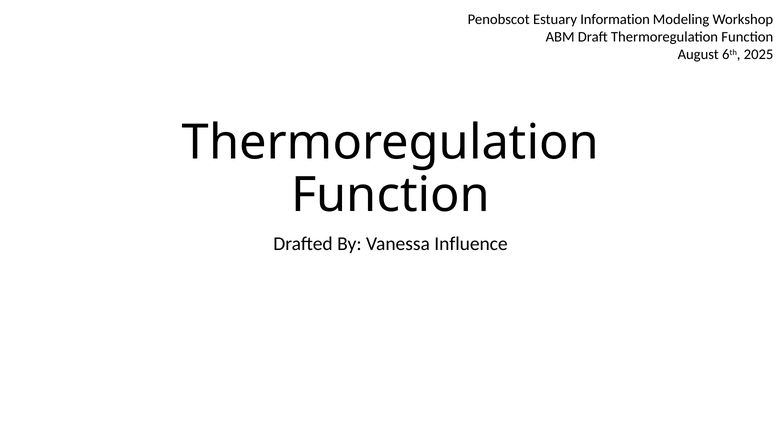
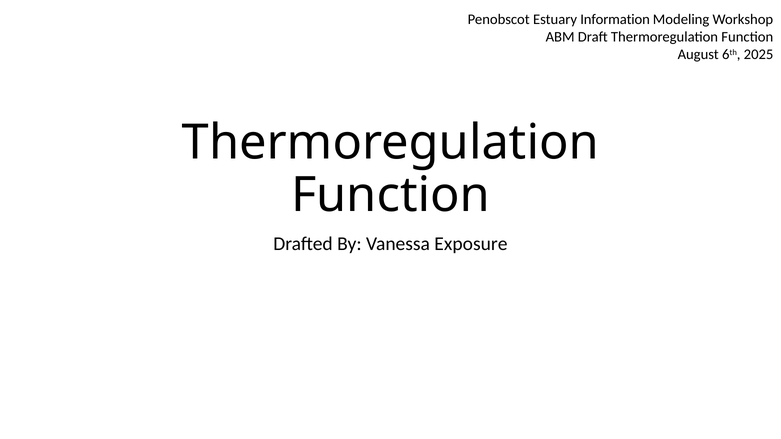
Influence: Influence -> Exposure (471, 244)
